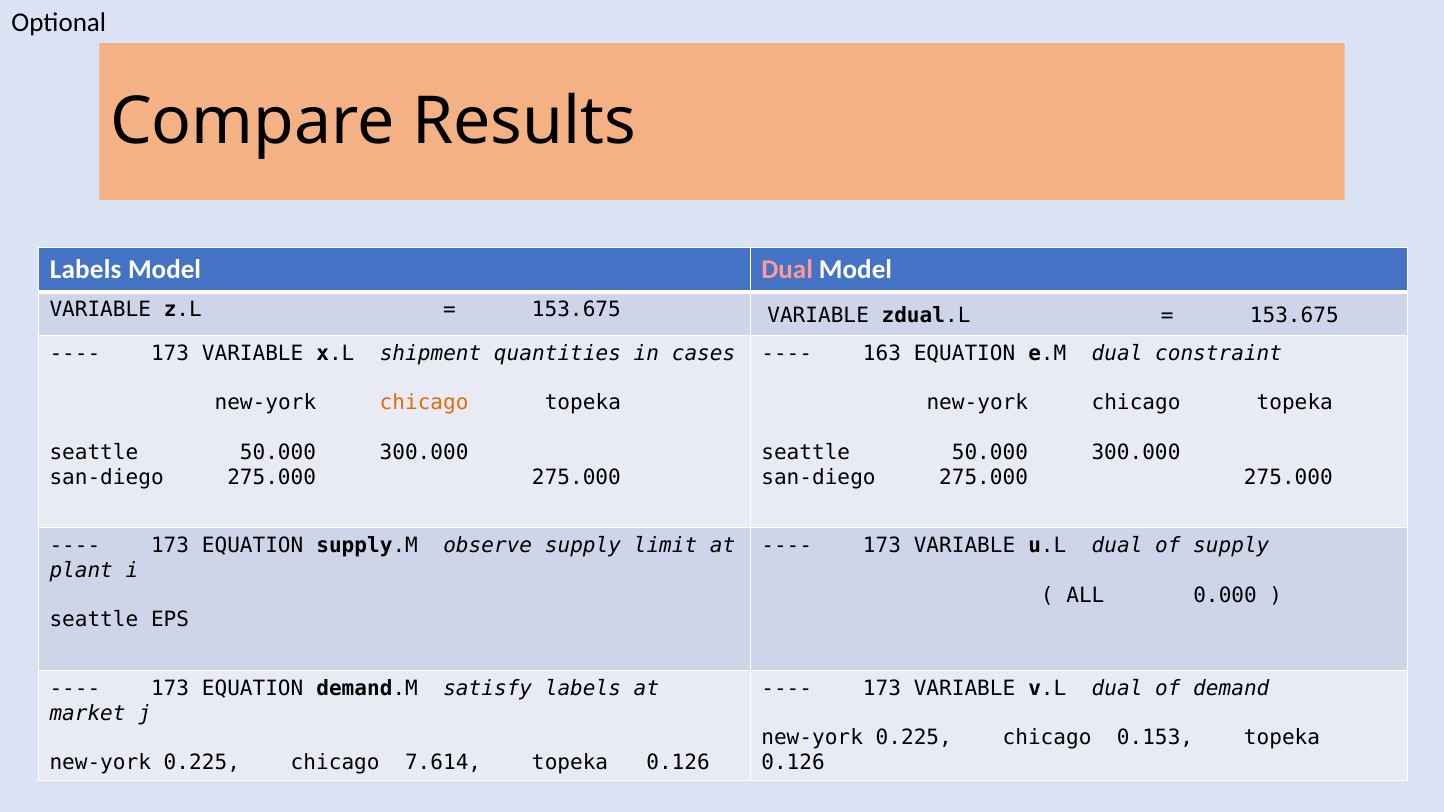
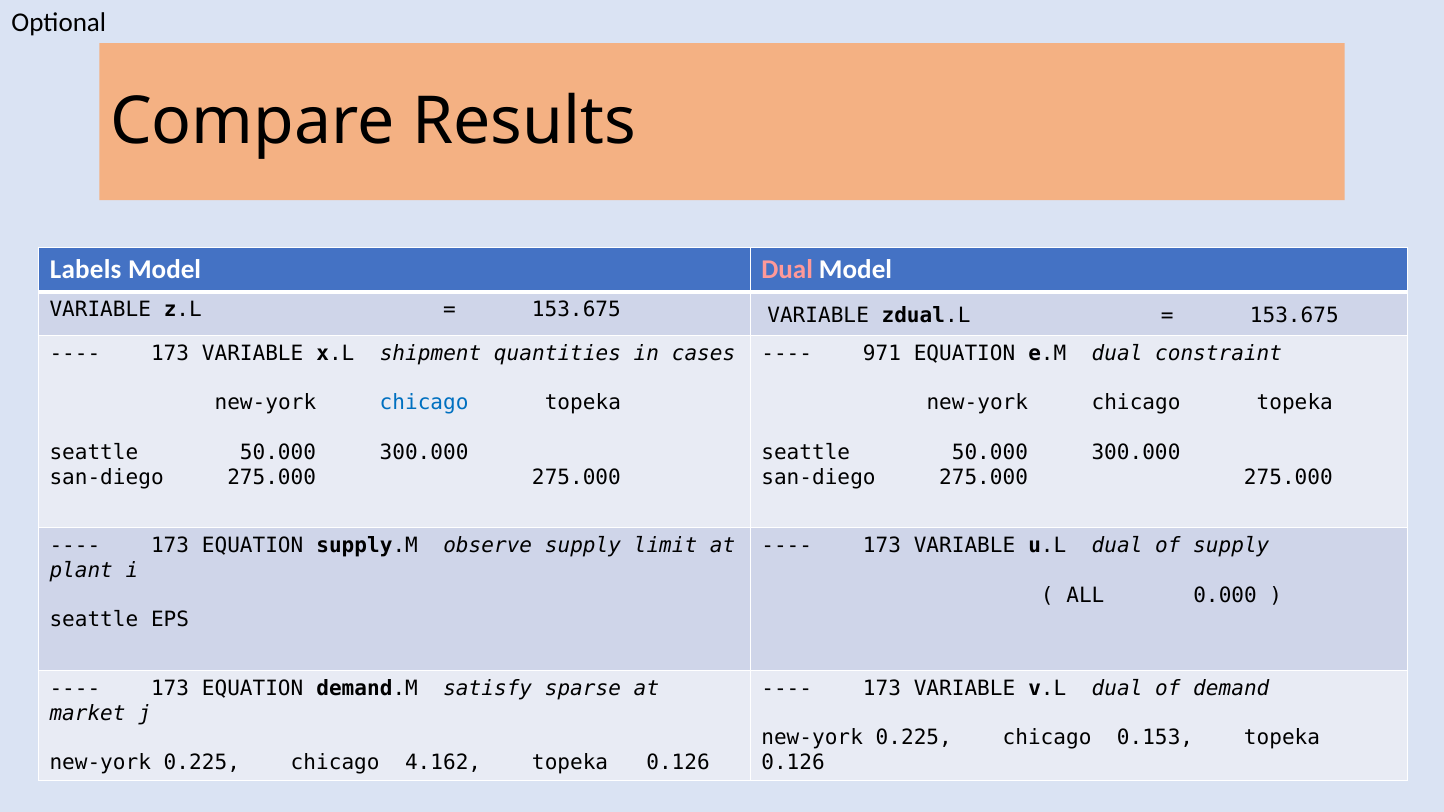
163: 163 -> 971 (882, 354)
chicago colour: orange -> blue (424, 403)
satisfy labels: labels -> sparse (583, 689)
7.614: 7.614 -> 4.162 (443, 763)
